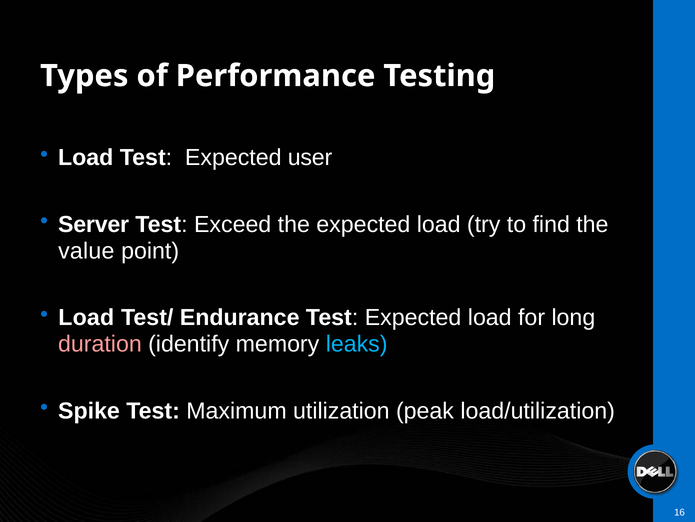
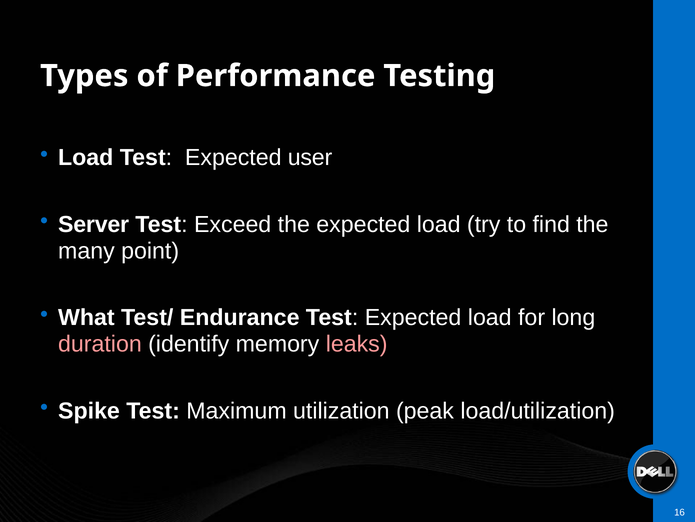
value: value -> many (86, 251)
Load: Load -> What (86, 317)
leaks colour: light blue -> pink (357, 344)
